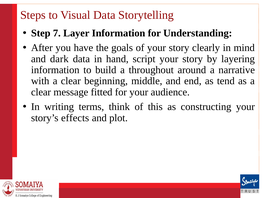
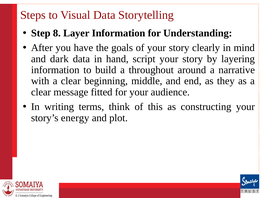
7: 7 -> 8 (57, 33)
tend: tend -> they (226, 81)
effects: effects -> energy (75, 118)
